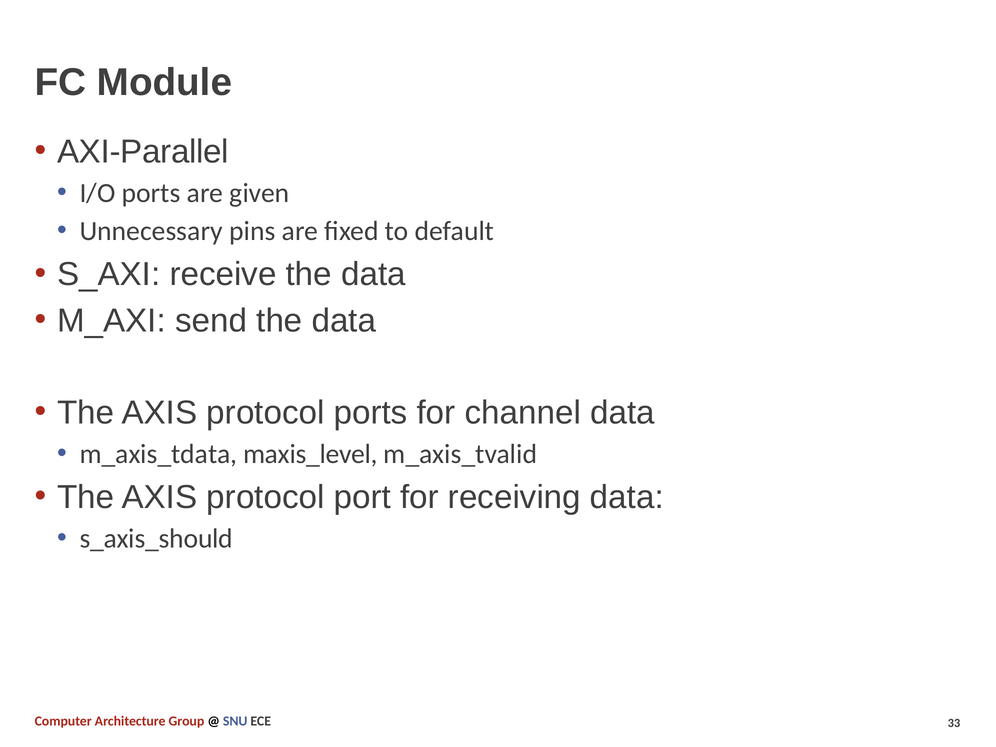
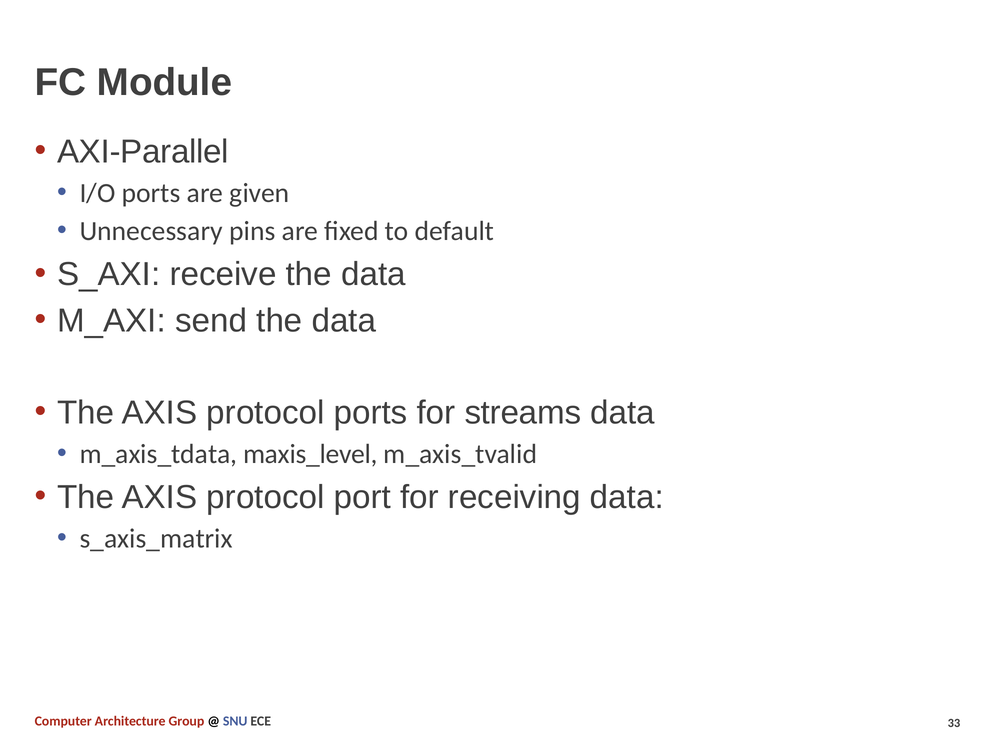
channel: channel -> streams (523, 413)
s_axis_should: s_axis_should -> s_axis_matrix (156, 539)
